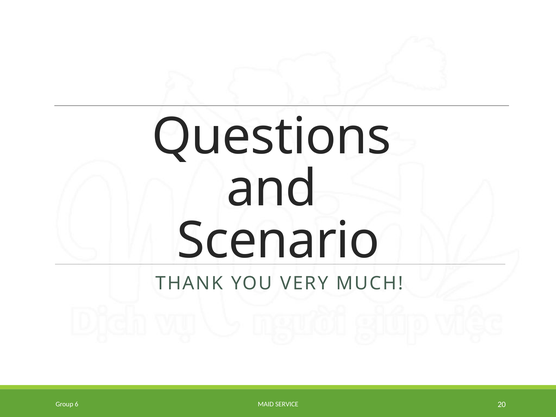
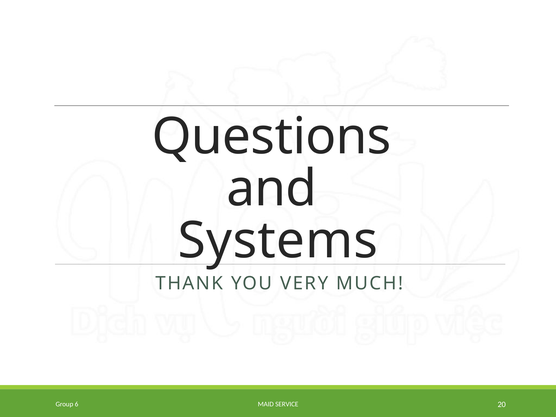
Scenario: Scenario -> Systems (278, 241)
